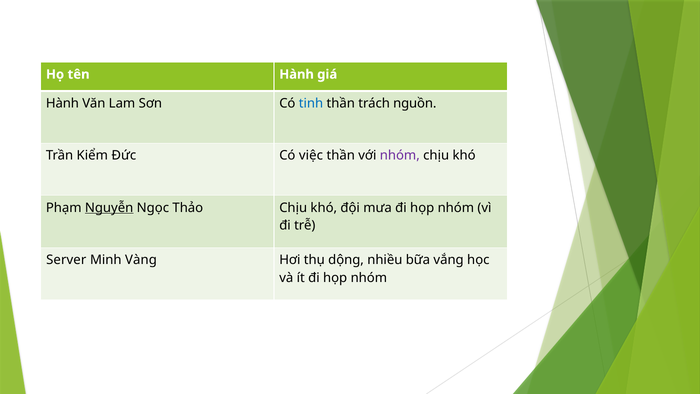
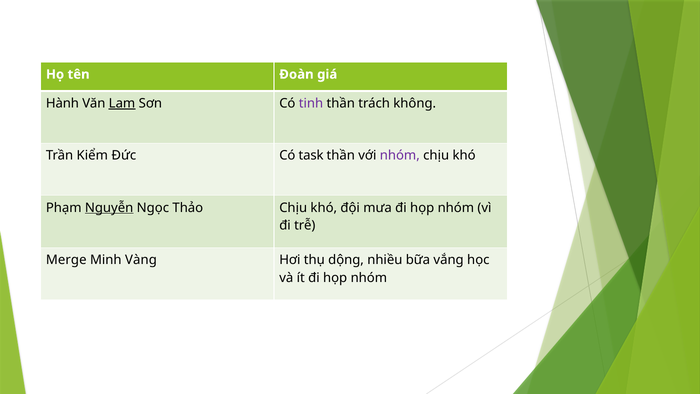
tên Hành: Hành -> Đoàn (296, 74)
Lam underline: none -> present (122, 103)
tinh colour: blue -> purple (311, 103)
nguồn: nguồn -> không (415, 103)
việc: việc -> task (311, 155)
Server: Server -> Merge (66, 260)
